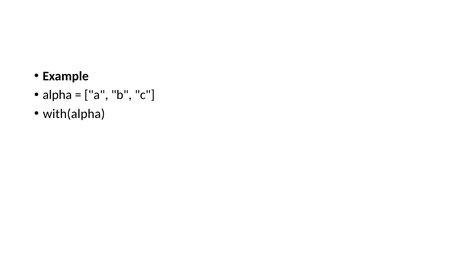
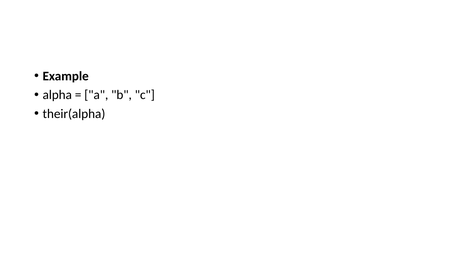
with(alpha: with(alpha -> their(alpha (74, 114)
